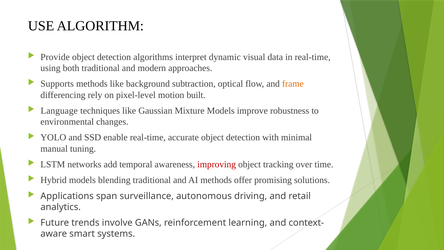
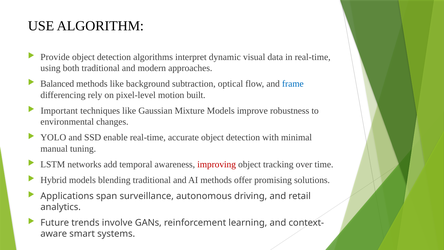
Supports: Supports -> Balanced (57, 84)
frame colour: orange -> blue (293, 84)
Language: Language -> Important (59, 111)
